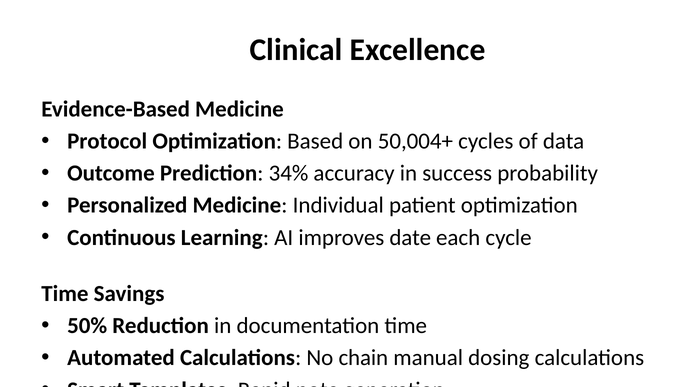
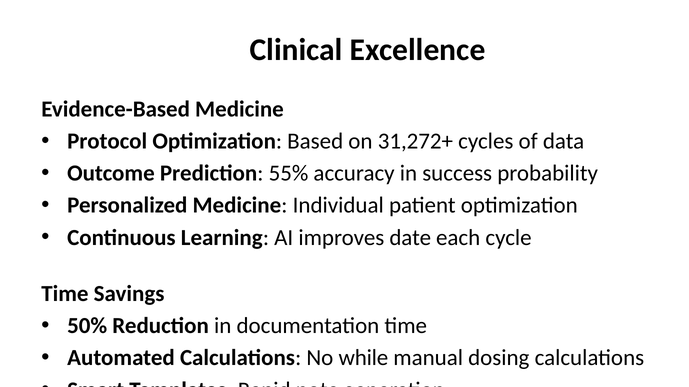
50,004+: 50,004+ -> 31,272+ (415, 141)
34%: 34% -> 55% (288, 174)
chain: chain -> while (363, 358)
